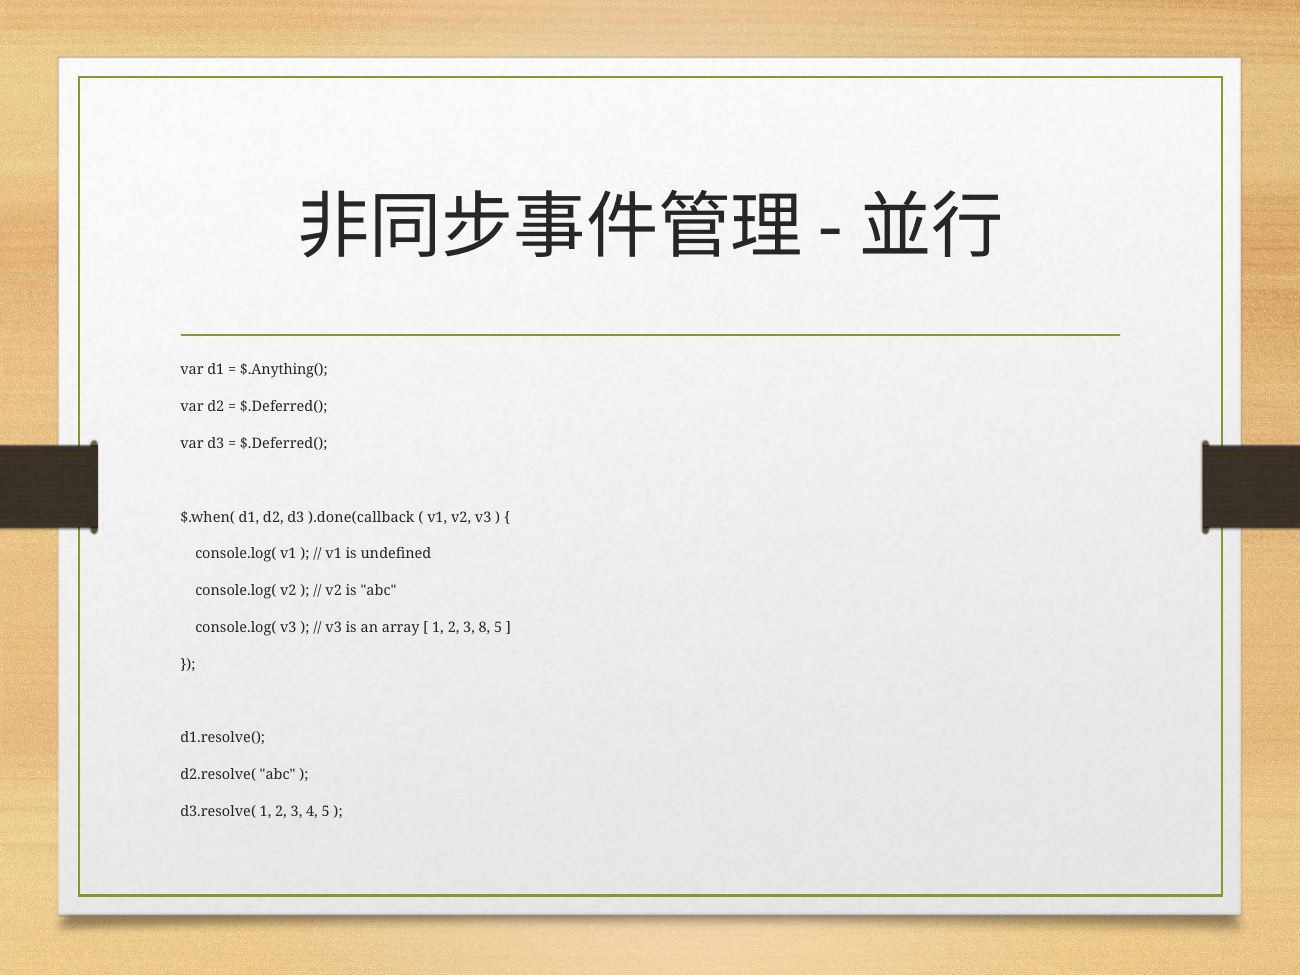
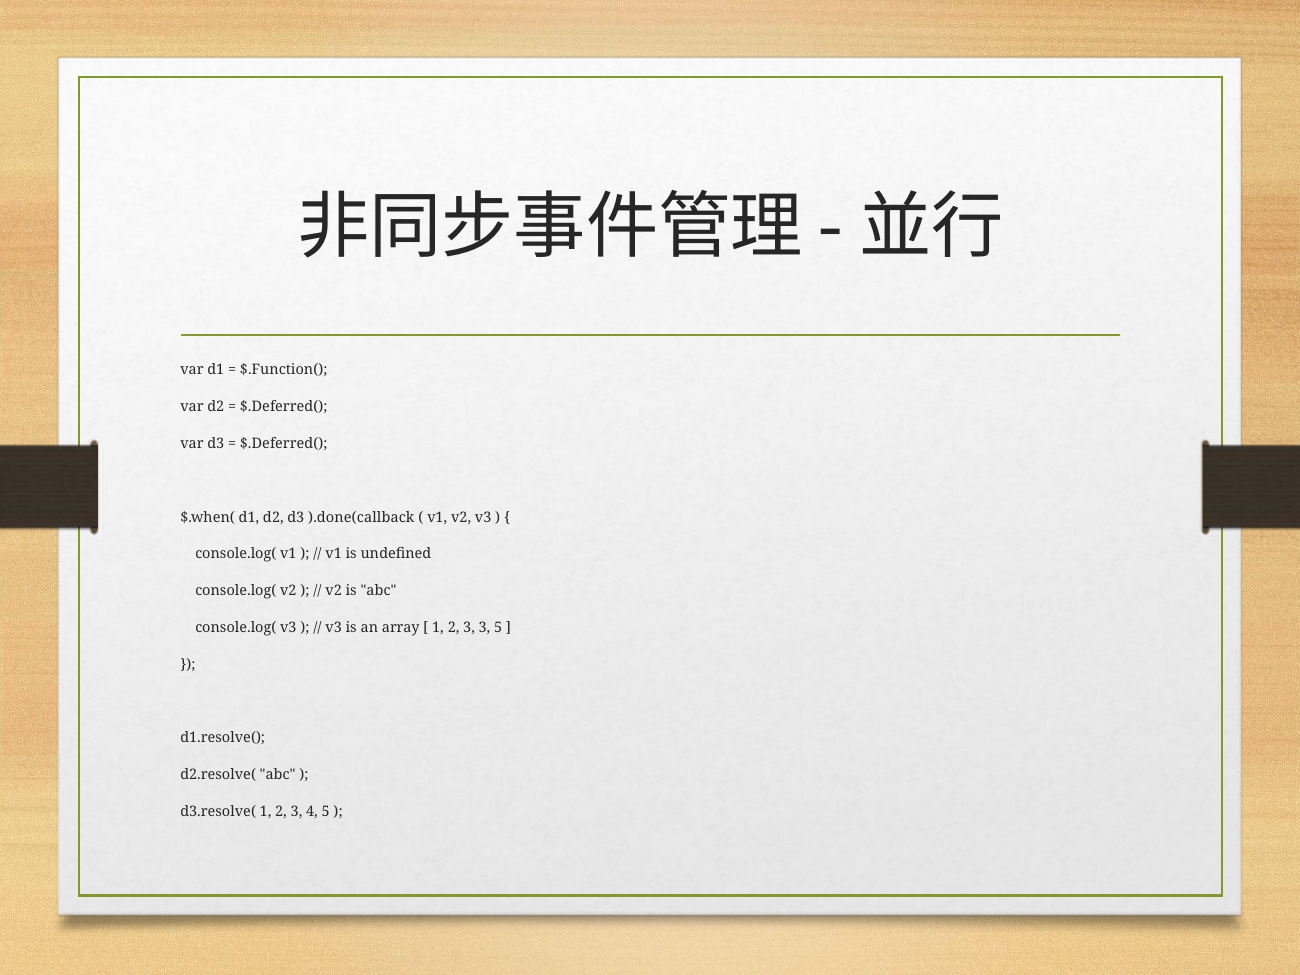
$.Anything(: $.Anything( -> $.Function( (284, 370)
3 8: 8 -> 3 (485, 628)
